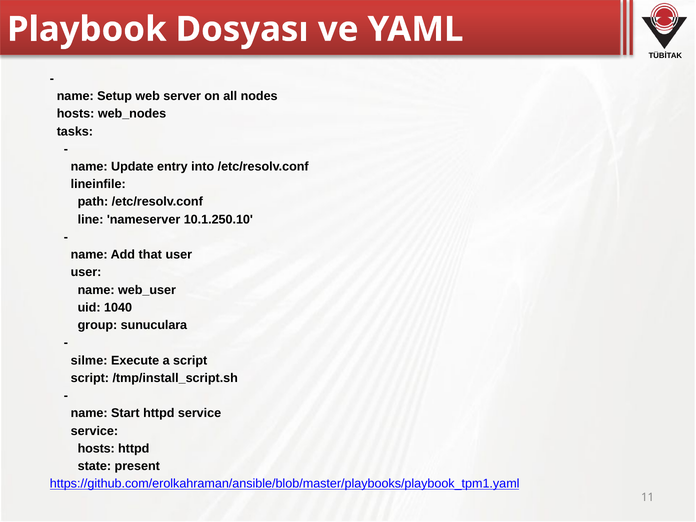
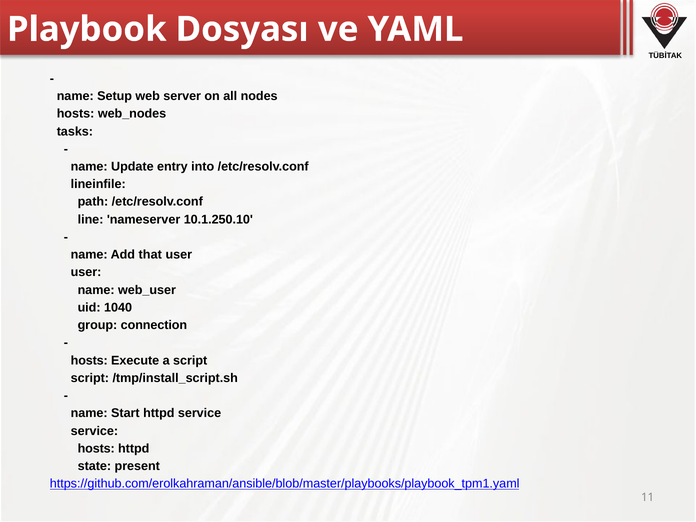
sunuculara: sunuculara -> connection (154, 325)
silme: silme -> hosts (89, 360)
